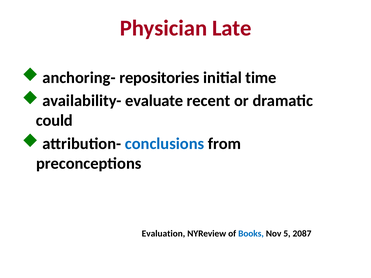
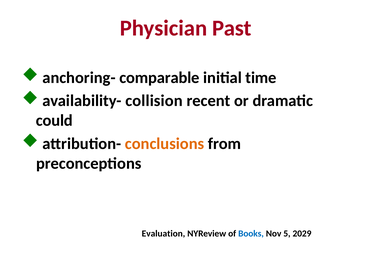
Late: Late -> Past (232, 28)
repositories: repositories -> comparable (159, 78)
evaluate: evaluate -> collision (154, 101)
conclusions colour: blue -> orange (165, 144)
2087: 2087 -> 2029 (302, 234)
